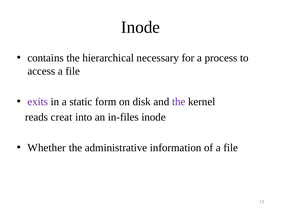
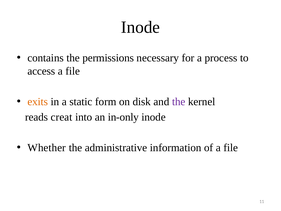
hierarchical: hierarchical -> permissions (108, 58)
exits colour: purple -> orange (38, 102)
in-files: in-files -> in-only (123, 117)
